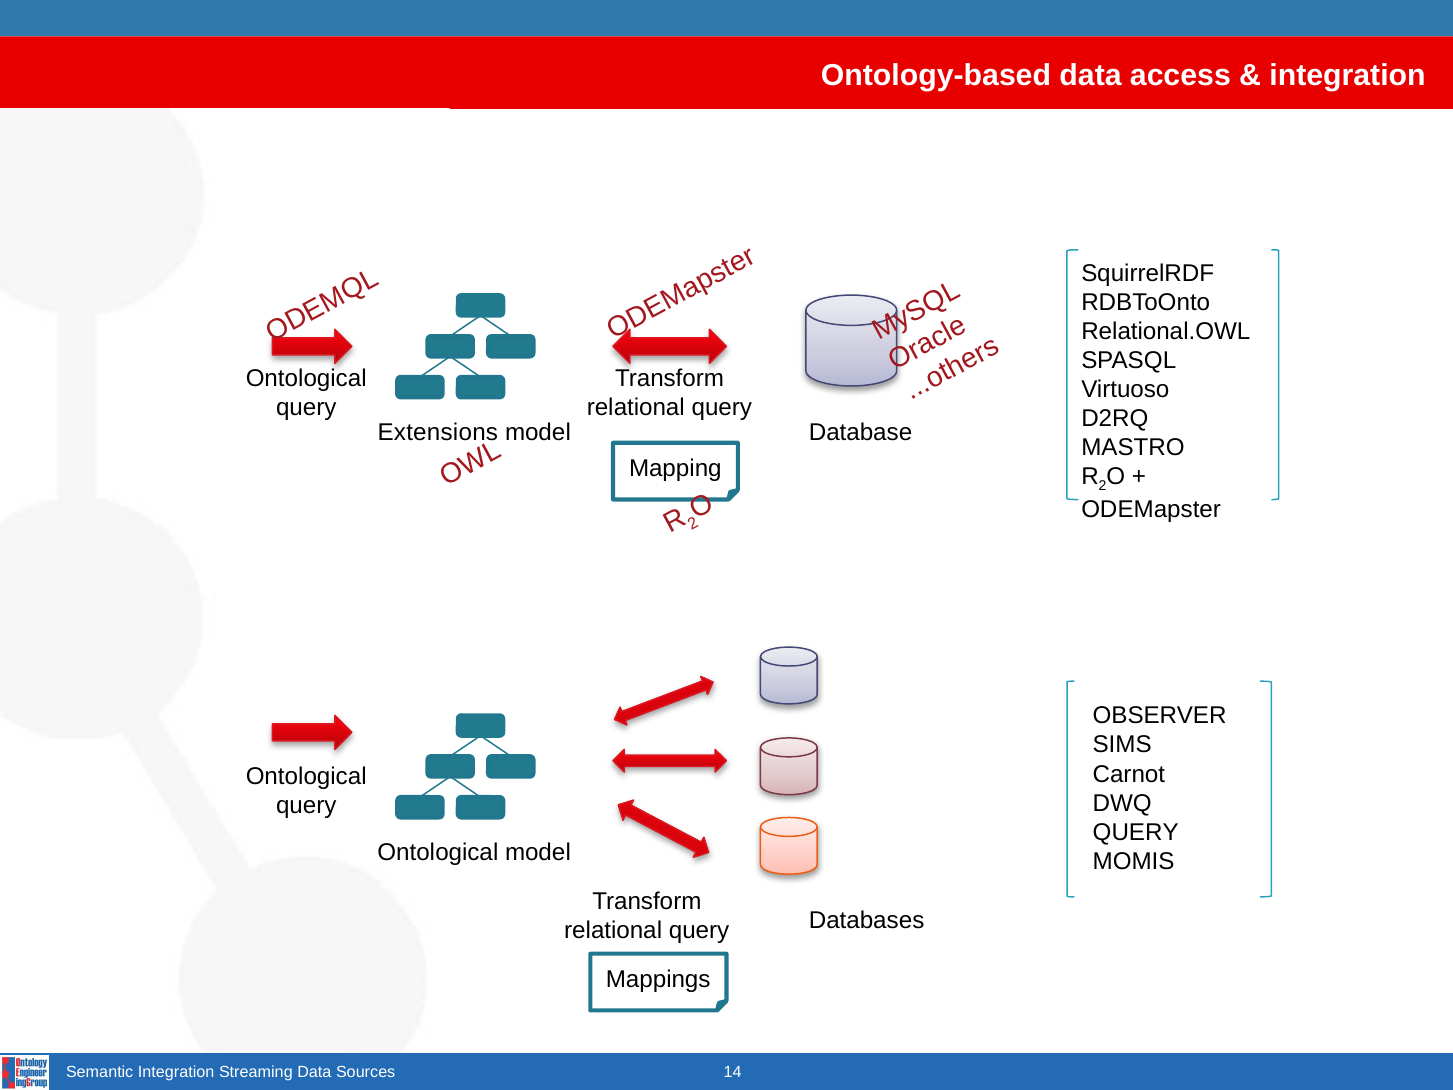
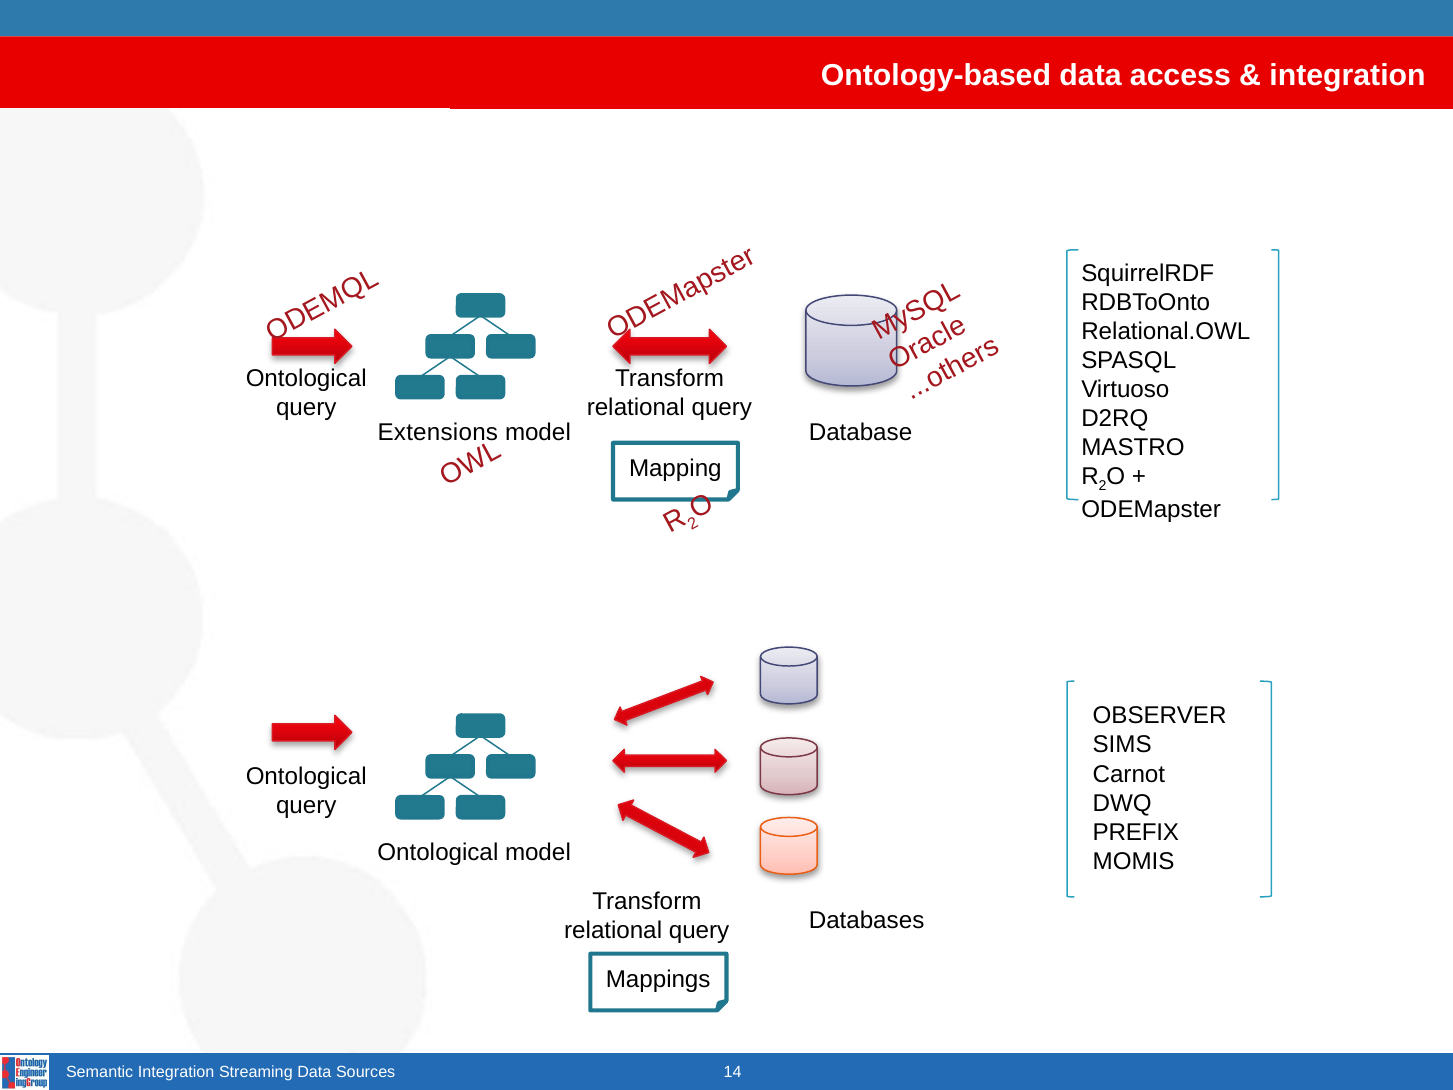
QUERY: QUERY -> PREFIX (1136, 832)
